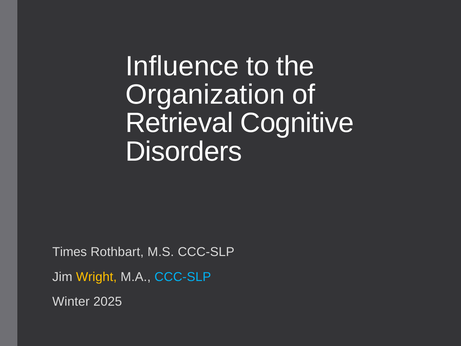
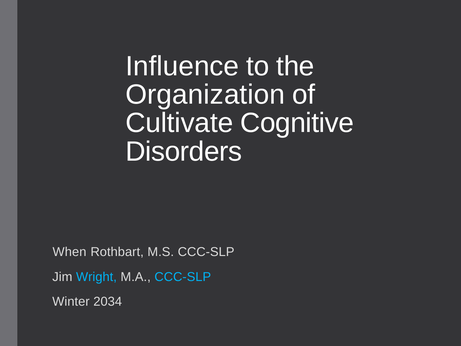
Retrieval: Retrieval -> Cultivate (179, 123)
Times: Times -> When (69, 252)
Wright colour: yellow -> light blue (96, 277)
2025: 2025 -> 2034 (108, 302)
